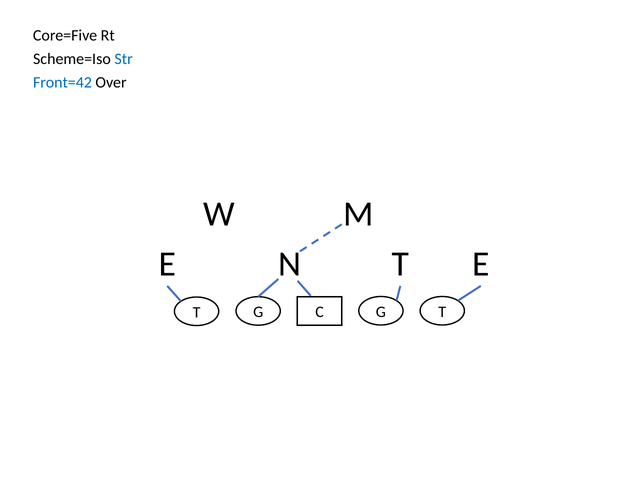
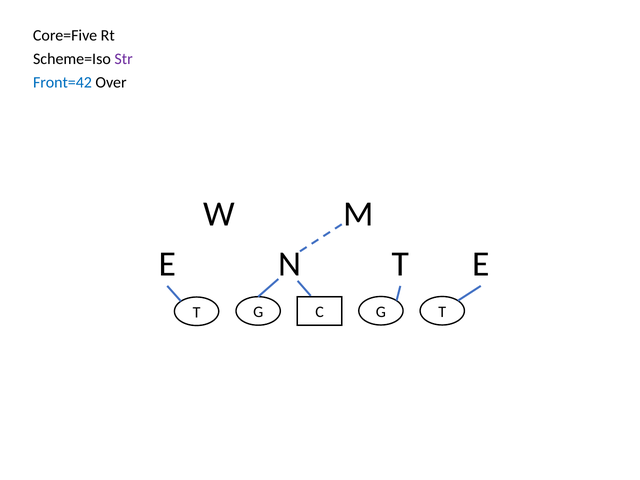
Str colour: blue -> purple (124, 59)
